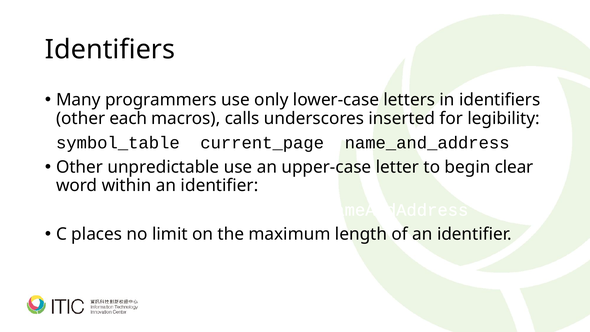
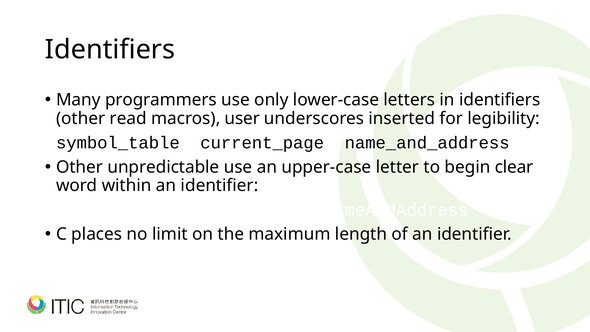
each: each -> read (128, 118)
calls: calls -> user (242, 118)
